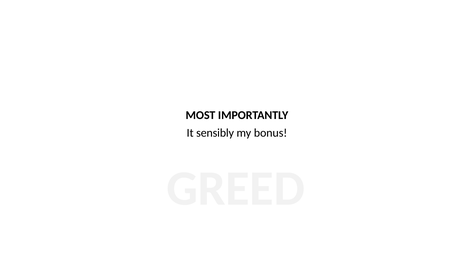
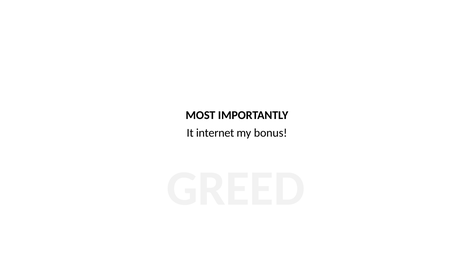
sensibly: sensibly -> internet (215, 133)
